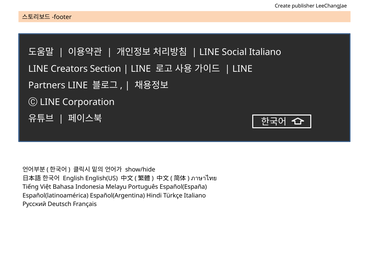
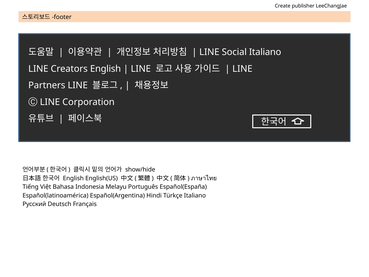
Creators Section: Section -> English (106, 69)
